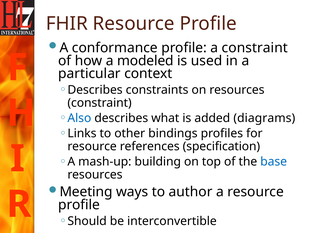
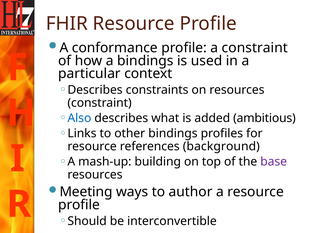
a modeled: modeled -> bindings (145, 61)
diagrams: diagrams -> ambitious (264, 118)
specification: specification -> background (221, 146)
base colour: blue -> purple (274, 161)
